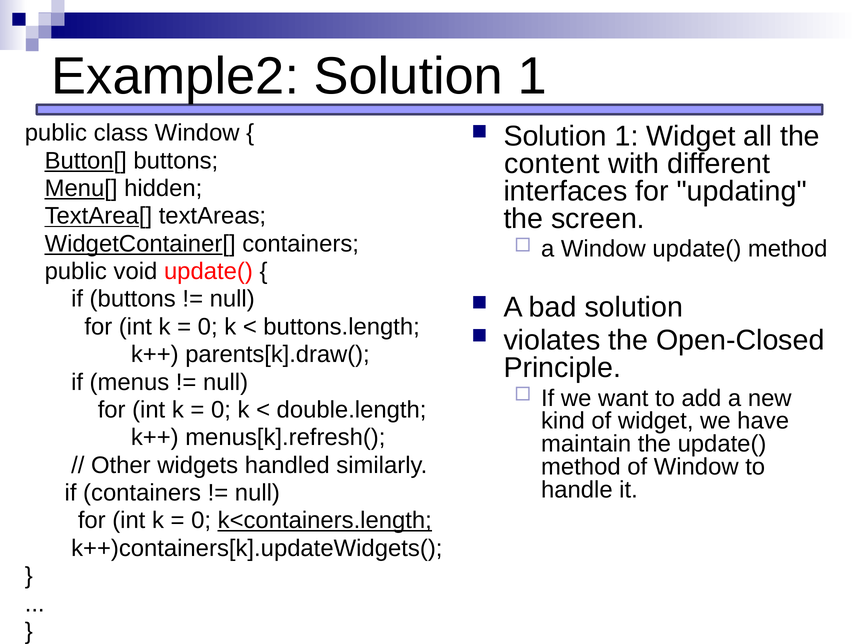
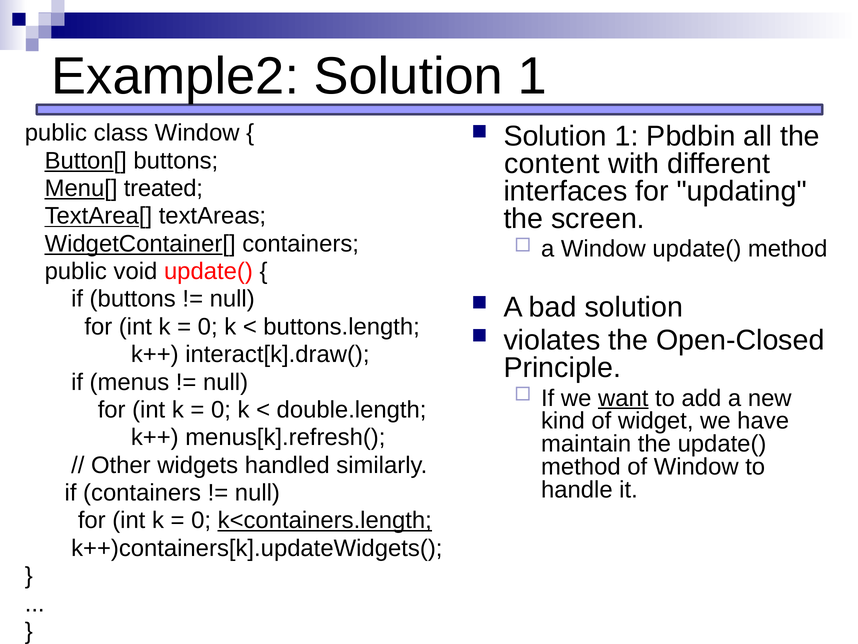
1 Widget: Widget -> Pbdbin (691, 136)
hidden: hidden -> treated (163, 188)
parents[k].draw(: parents[k].draw( -> interact[k].draw( (277, 354)
want underline: none -> present (623, 398)
